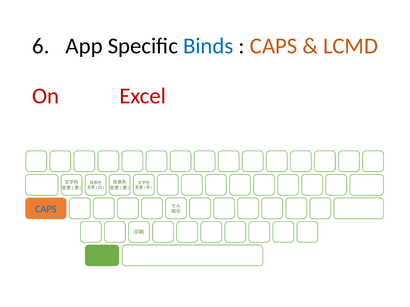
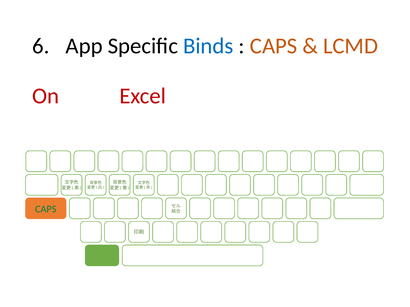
CAPS colour: blue -> green (46, 209)
